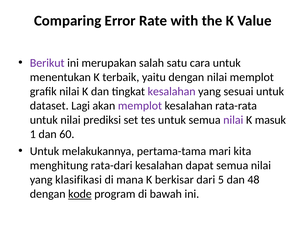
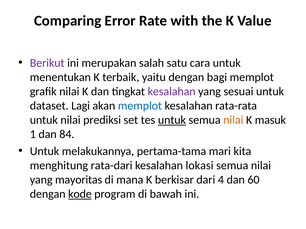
dengan nilai: nilai -> bagi (217, 77)
memplot colour: purple -> blue (140, 106)
untuk underline: none -> present (172, 120)
nilai colour: purple -> orange (233, 120)
60: 60 -> 84 (67, 134)
dapat: dapat -> lokasi (200, 166)
klasifikasi: klasifikasi -> mayoritas (79, 180)
5: 5 -> 4 (221, 180)
48: 48 -> 60 (253, 180)
